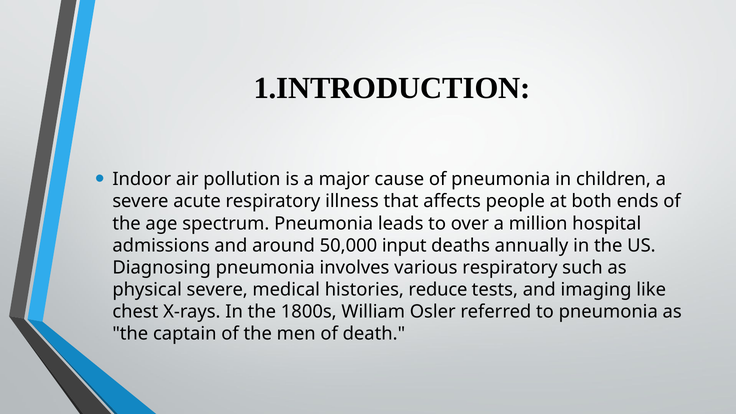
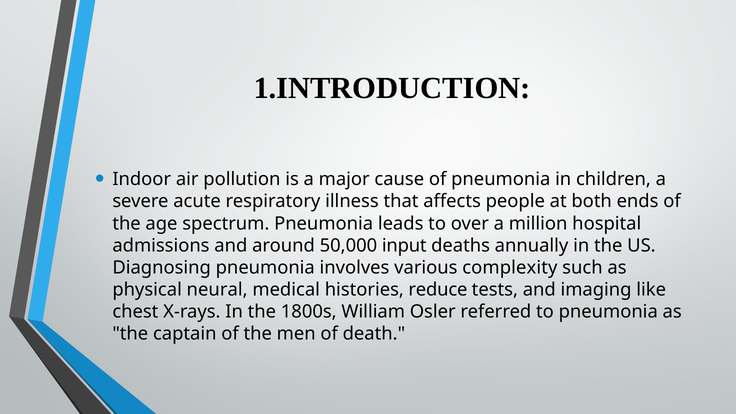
various respiratory: respiratory -> complexity (510, 268)
physical severe: severe -> neural (217, 290)
